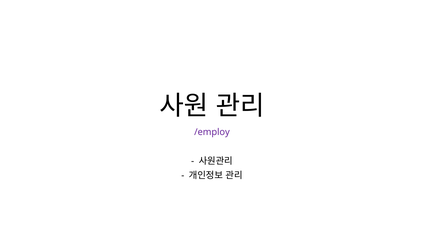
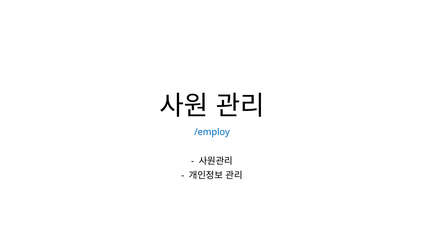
/employ colour: purple -> blue (212, 132)
